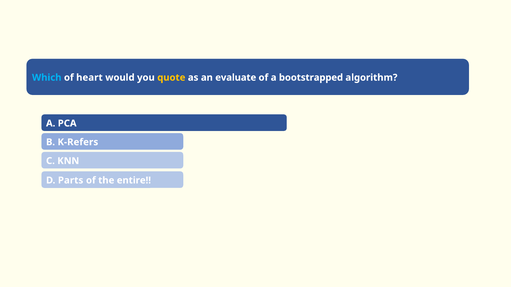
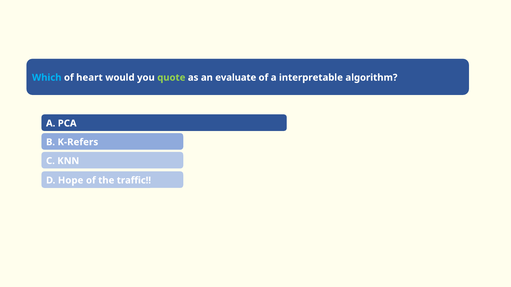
quote colour: yellow -> light green (171, 78)
bootstrapped: bootstrapped -> interpretable (311, 78)
Parts: Parts -> Hope (71, 181)
entire: entire -> traffic (134, 181)
